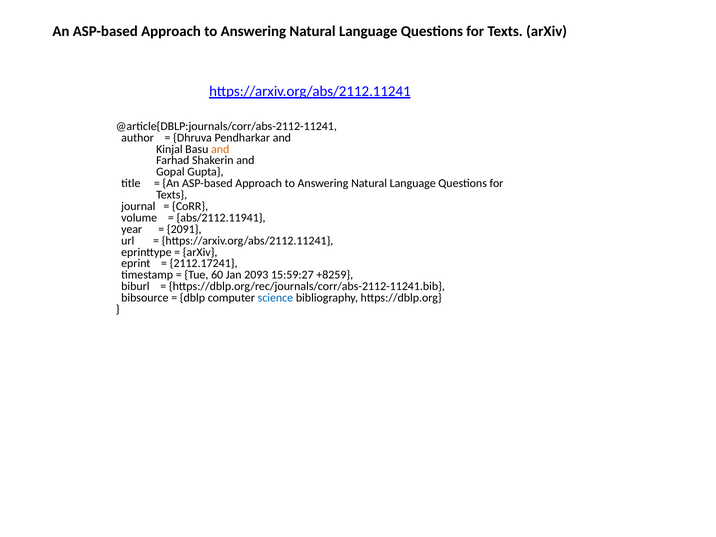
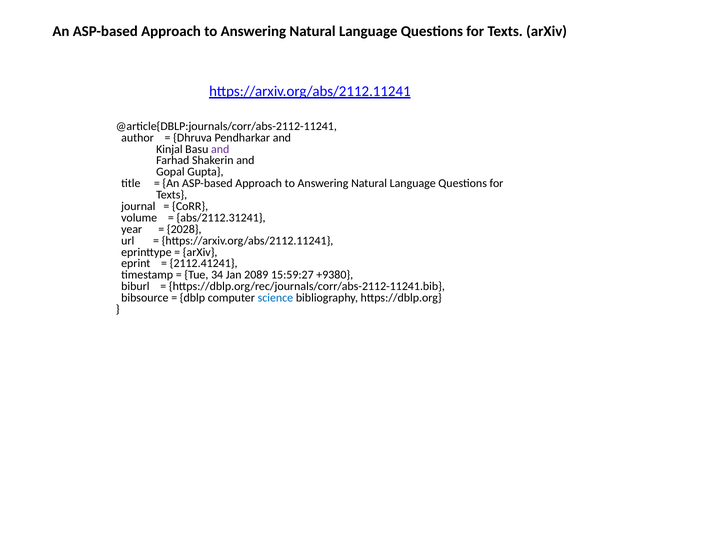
and colour: orange -> purple (220, 149)
abs/2112.11941: abs/2112.11941 -> abs/2112.31241 (221, 218)
2091: 2091 -> 2028 (184, 229)
2112.17241: 2112.17241 -> 2112.41241 (204, 264)
60: 60 -> 34 (217, 275)
2093: 2093 -> 2089 (256, 275)
+8259: +8259 -> +9380 (335, 275)
